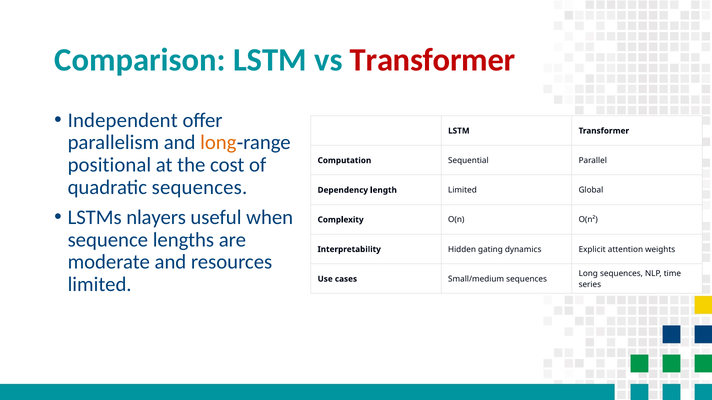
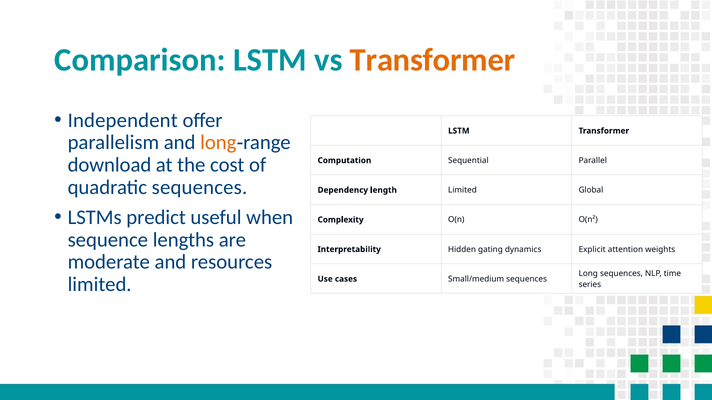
Transformer colour: red -> orange (433, 60)
positional: positional -> download (109, 165)
nlayers: nlayers -> predict (156, 218)
